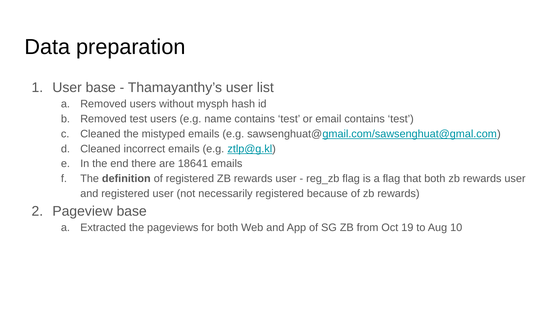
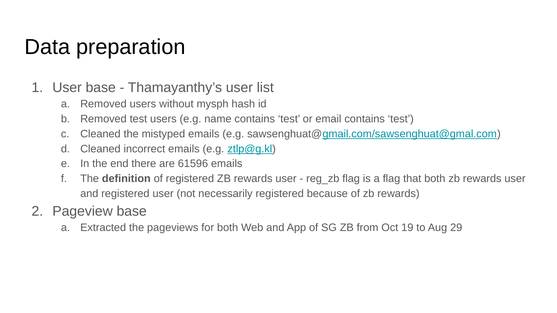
18641: 18641 -> 61596 (193, 164)
10: 10 -> 29 (456, 228)
